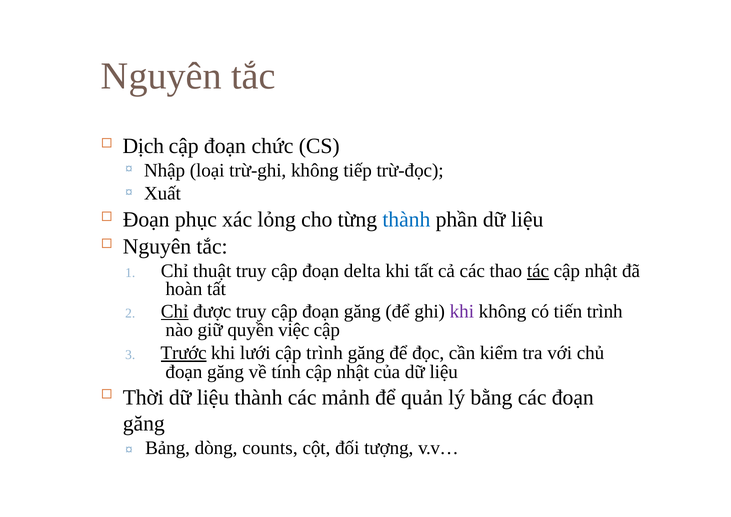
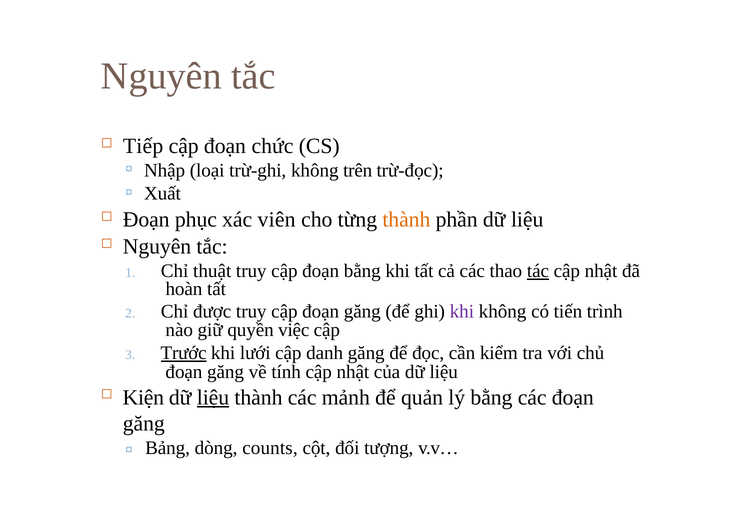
Dịch: Dịch -> Tiếp (143, 146)
tiếp: tiếp -> trên (358, 170)
lỏng: lỏng -> viên (277, 219)
thành colour: blue -> orange (406, 219)
đoạn delta: delta -> bằng (362, 271)
Chỉ underline: present -> none (175, 311)
cập trình: trình -> danh (325, 353)
Thời: Thời -> Kiện (143, 397)
liệu underline: none -> present (213, 397)
